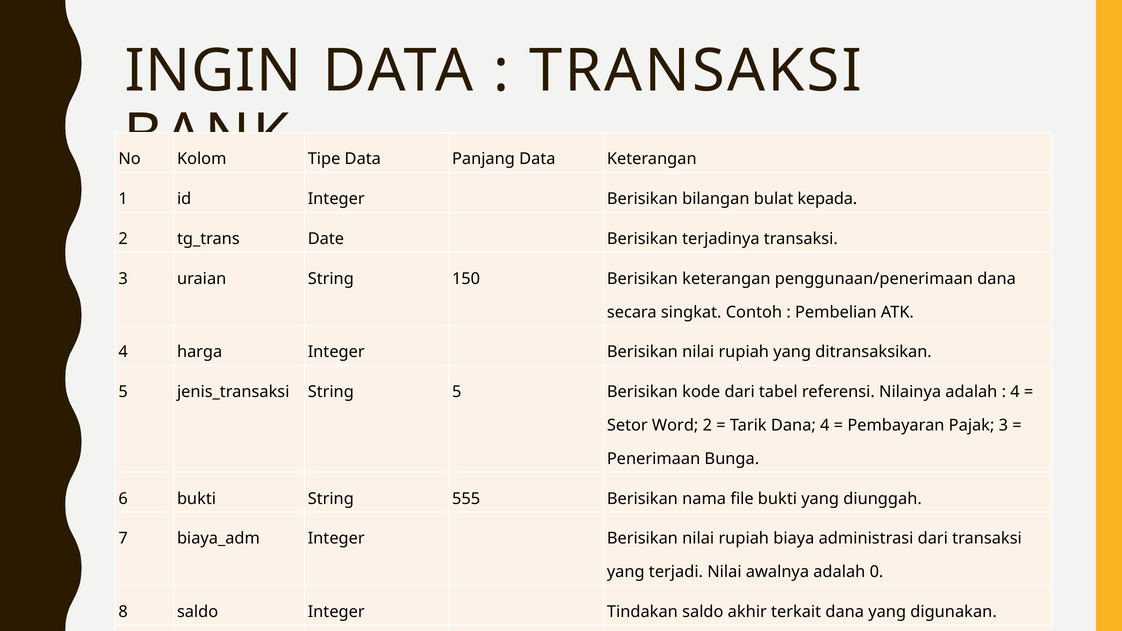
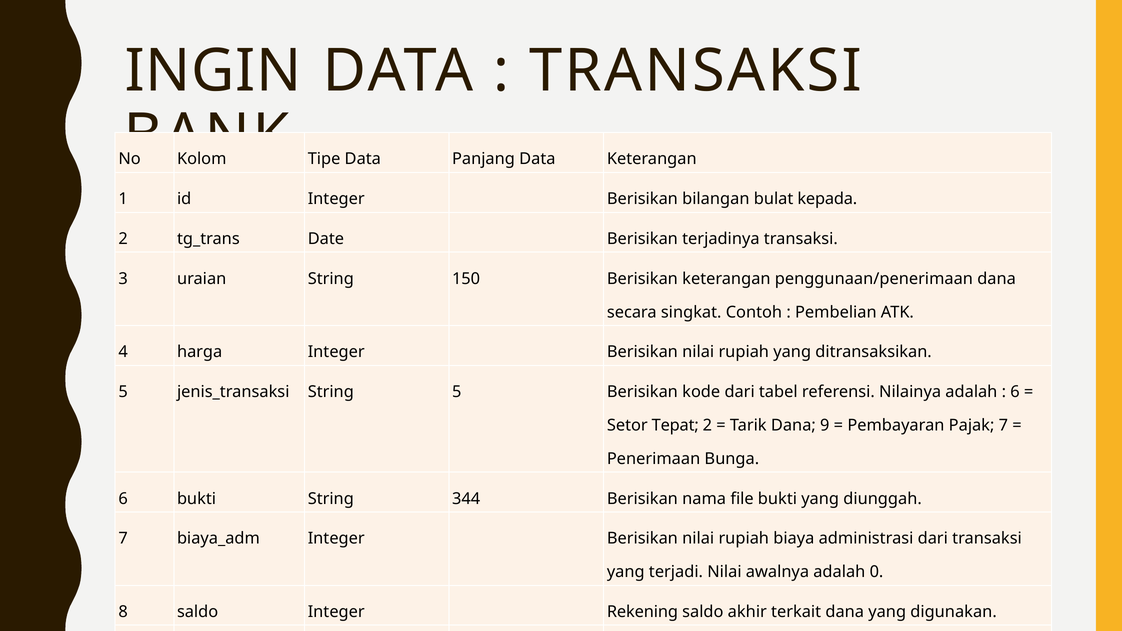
4: 4 -> 6 (1015, 392)
Word: Word -> Tepat (675, 425)
Dana 4: 4 -> 9 (825, 425)
Pajak 3: 3 -> 7 (1003, 425)
555: 555 -> 344 (466, 499)
Tindakan: Tindakan -> Rekening (642, 612)
